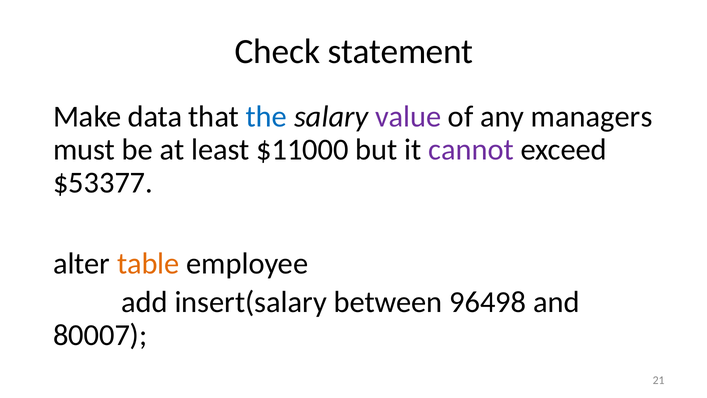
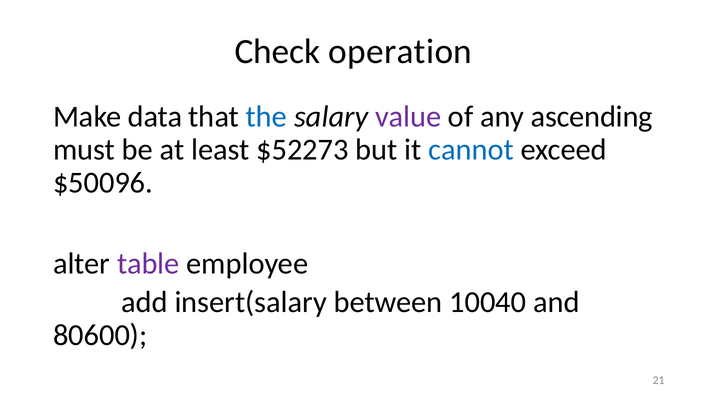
statement: statement -> operation (400, 52)
managers: managers -> ascending (592, 117)
$11000: $11000 -> $52273 (302, 150)
cannot colour: purple -> blue (471, 150)
$53377: $53377 -> $50096 (103, 183)
table colour: orange -> purple (148, 263)
96498: 96498 -> 10040 (488, 302)
80007: 80007 -> 80600 (100, 335)
